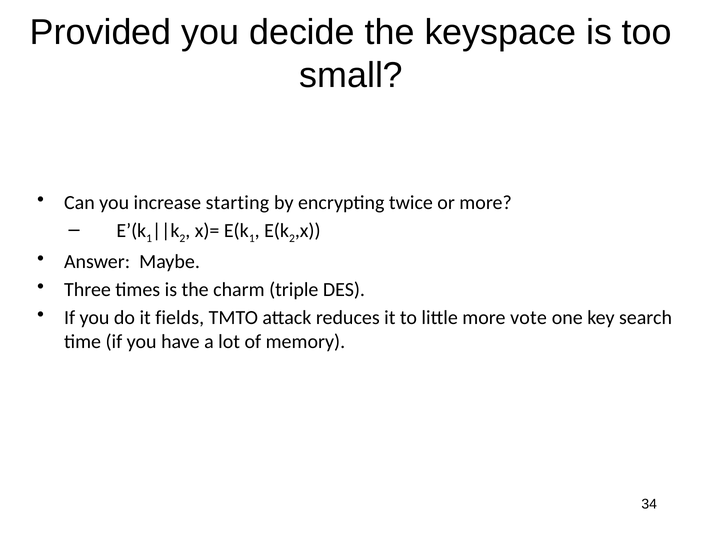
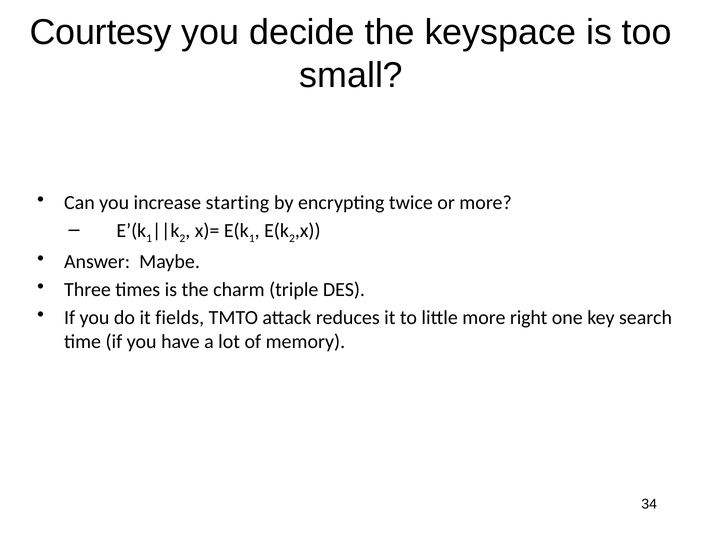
Provided: Provided -> Courtesy (101, 32)
vote: vote -> right (529, 317)
